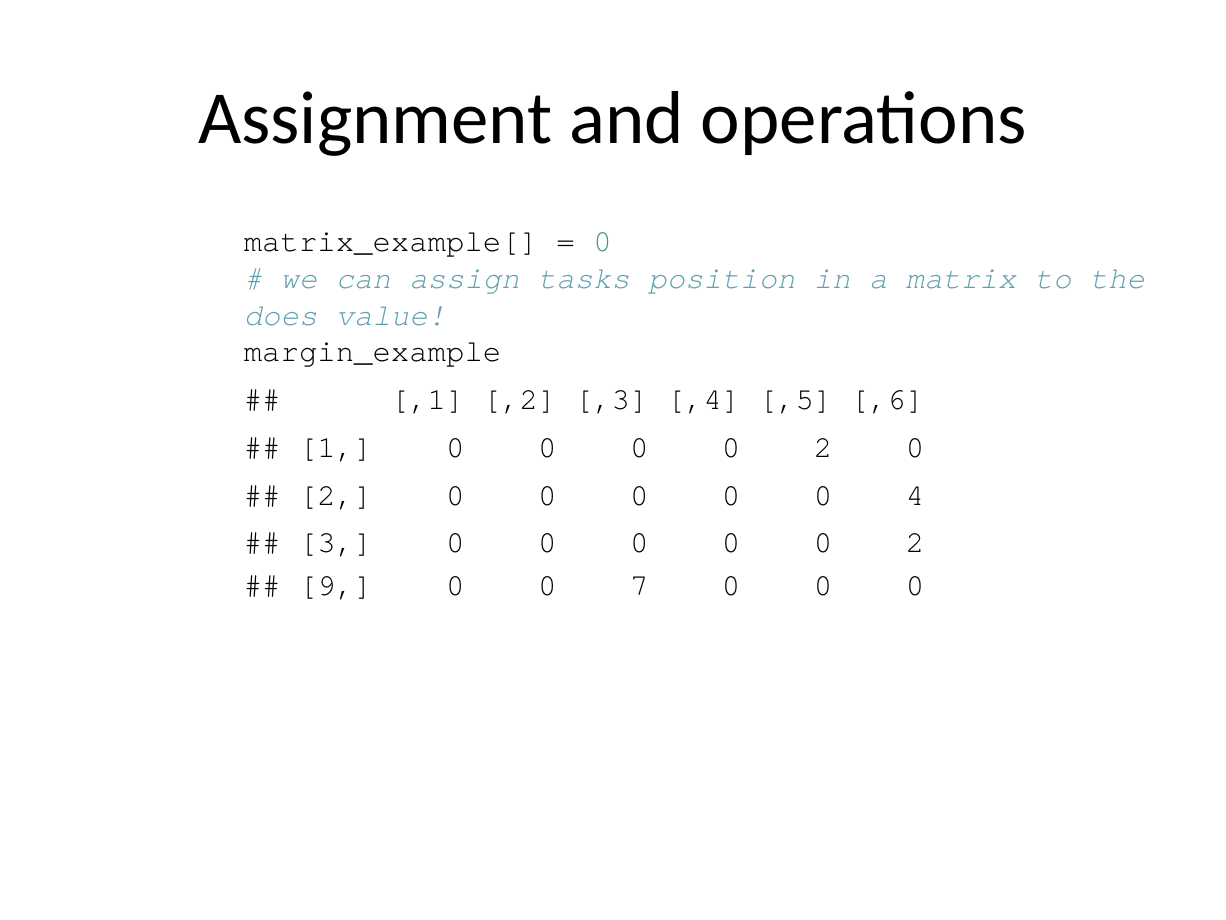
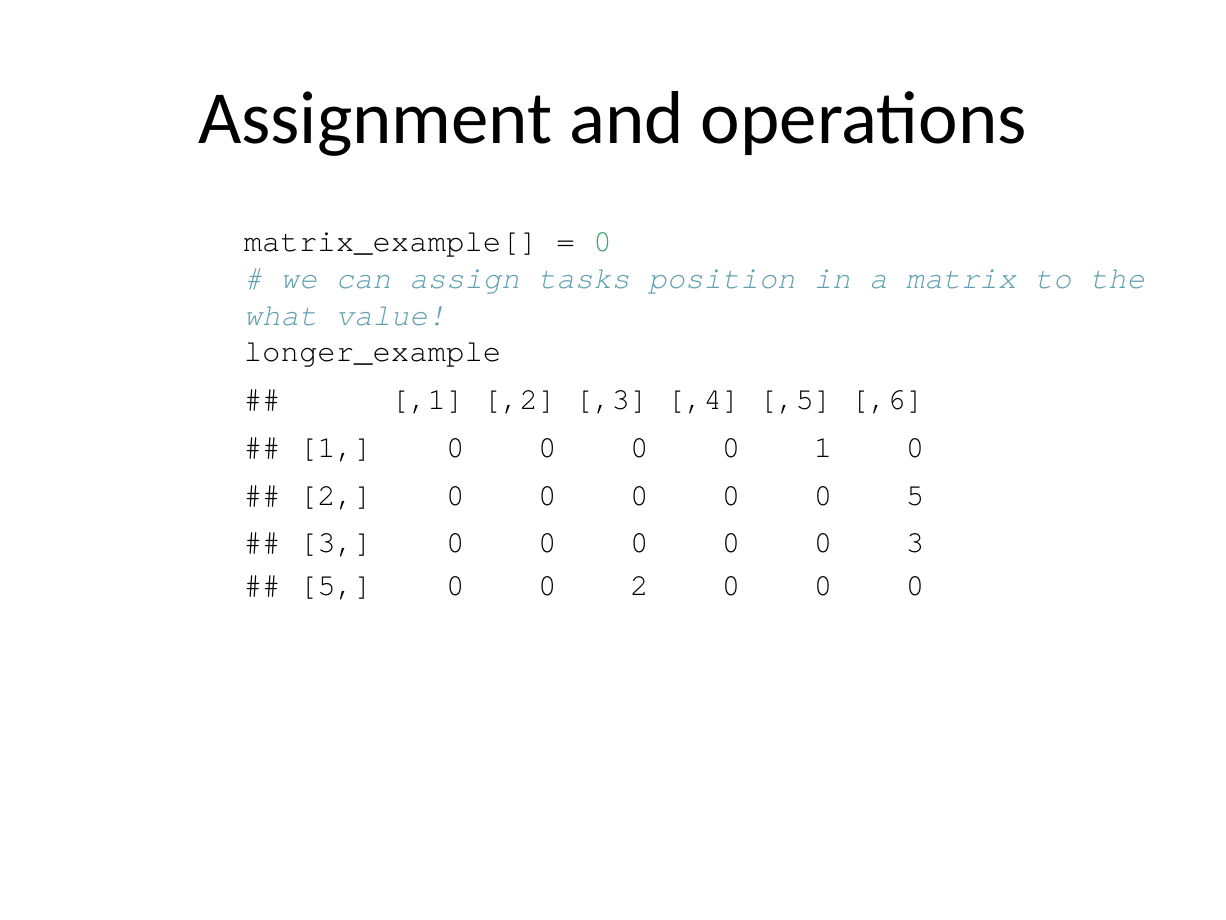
does: does -> what (281, 315)
margin_example: margin_example -> longer_example (373, 352)
2: 2 -> 1 (823, 447)
0 4: 4 -> 5 (915, 495)
2: 2 -> 3 (915, 542)
9: 9 -> 5 (336, 585)
0 7: 7 -> 2 (639, 585)
